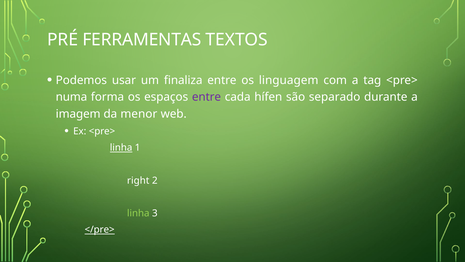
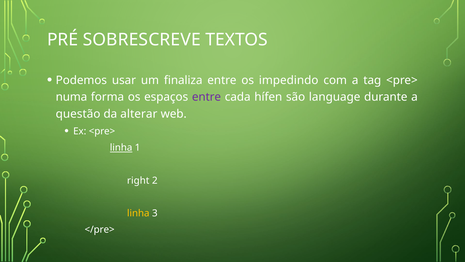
FERRAMENTAS: FERRAMENTAS -> SOBRESCREVE (142, 40)
linguagem: linguagem -> impedindo (289, 80)
separado: separado -> language (335, 97)
imagem: imagem -> questão (78, 114)
menor: menor -> alterar (139, 114)
linha colour: light green -> yellow (138, 213)
</pre> underline: present -> none (100, 229)
